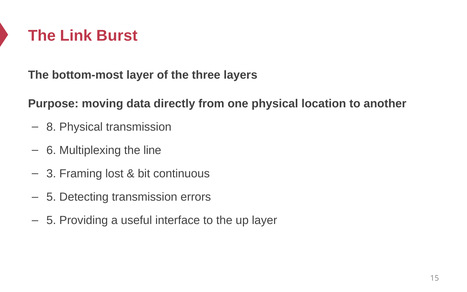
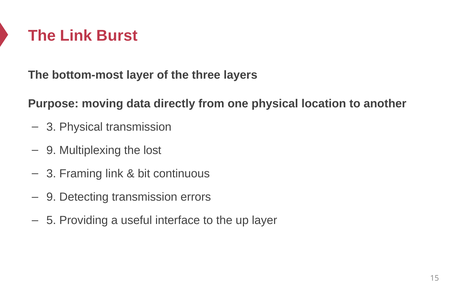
8: 8 -> 3 (51, 127)
6: 6 -> 9 (51, 150)
line: line -> lost (152, 150)
Framing lost: lost -> link (114, 174)
5: 5 -> 9 (51, 197)
